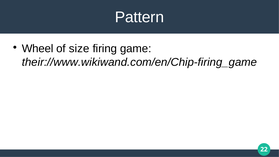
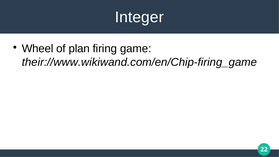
Pattern: Pattern -> Integer (139, 17)
size: size -> plan (79, 49)
